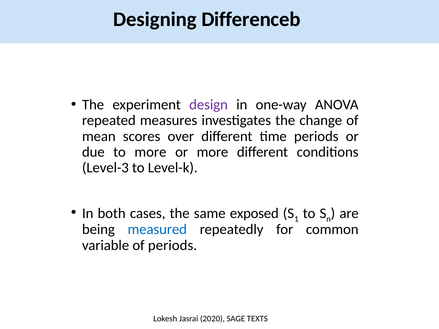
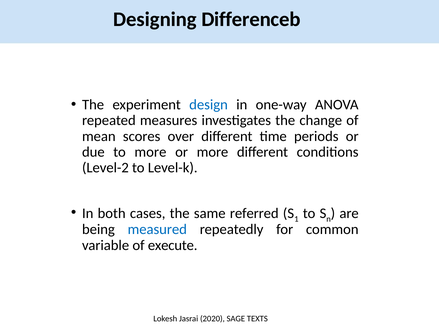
design colour: purple -> blue (209, 105)
Level-3: Level-3 -> Level-2 (105, 168)
exposed: exposed -> referred (254, 213)
of periods: periods -> execute (173, 245)
